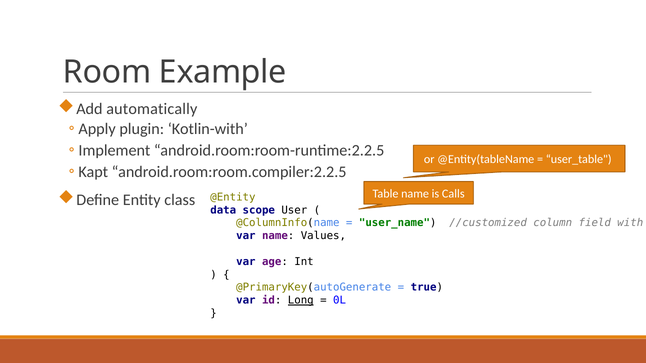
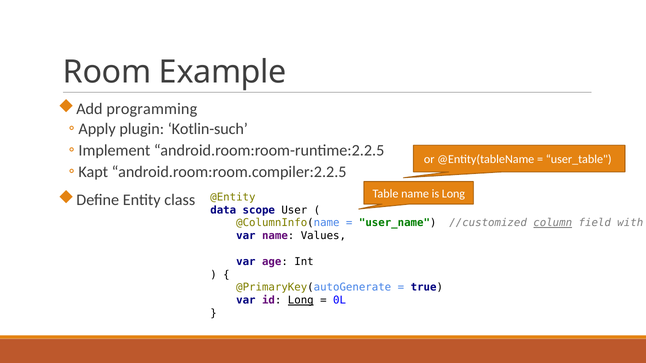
automatically: automatically -> programming (152, 109)
Kotlin-with: Kotlin-with -> Kotlin-such (208, 129)
is Calls: Calls -> Long (453, 194)
column underline: none -> present (553, 223)
